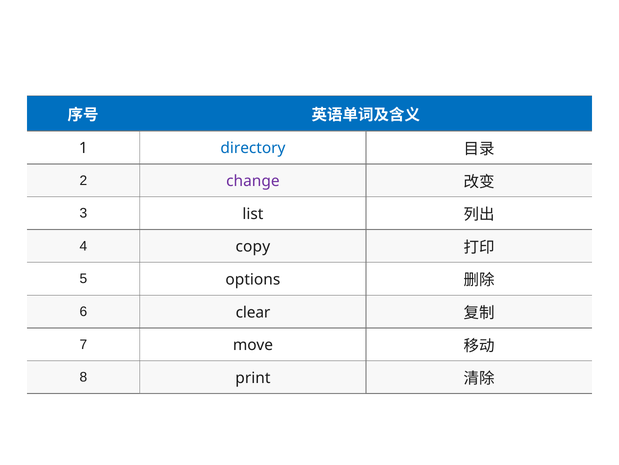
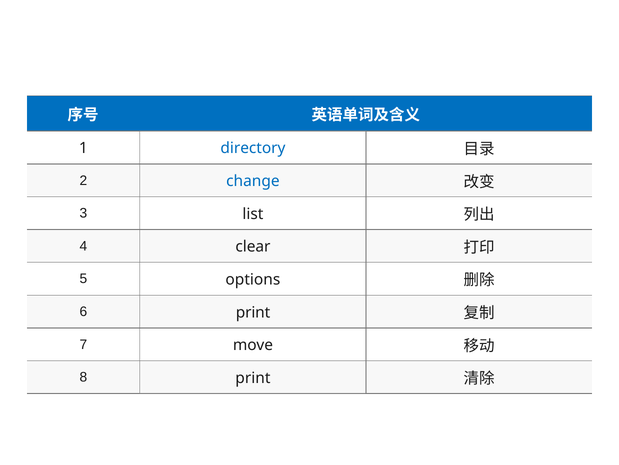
change colour: purple -> blue (253, 181)
copy: copy -> clear (253, 246)
6 clear: clear -> print (253, 312)
